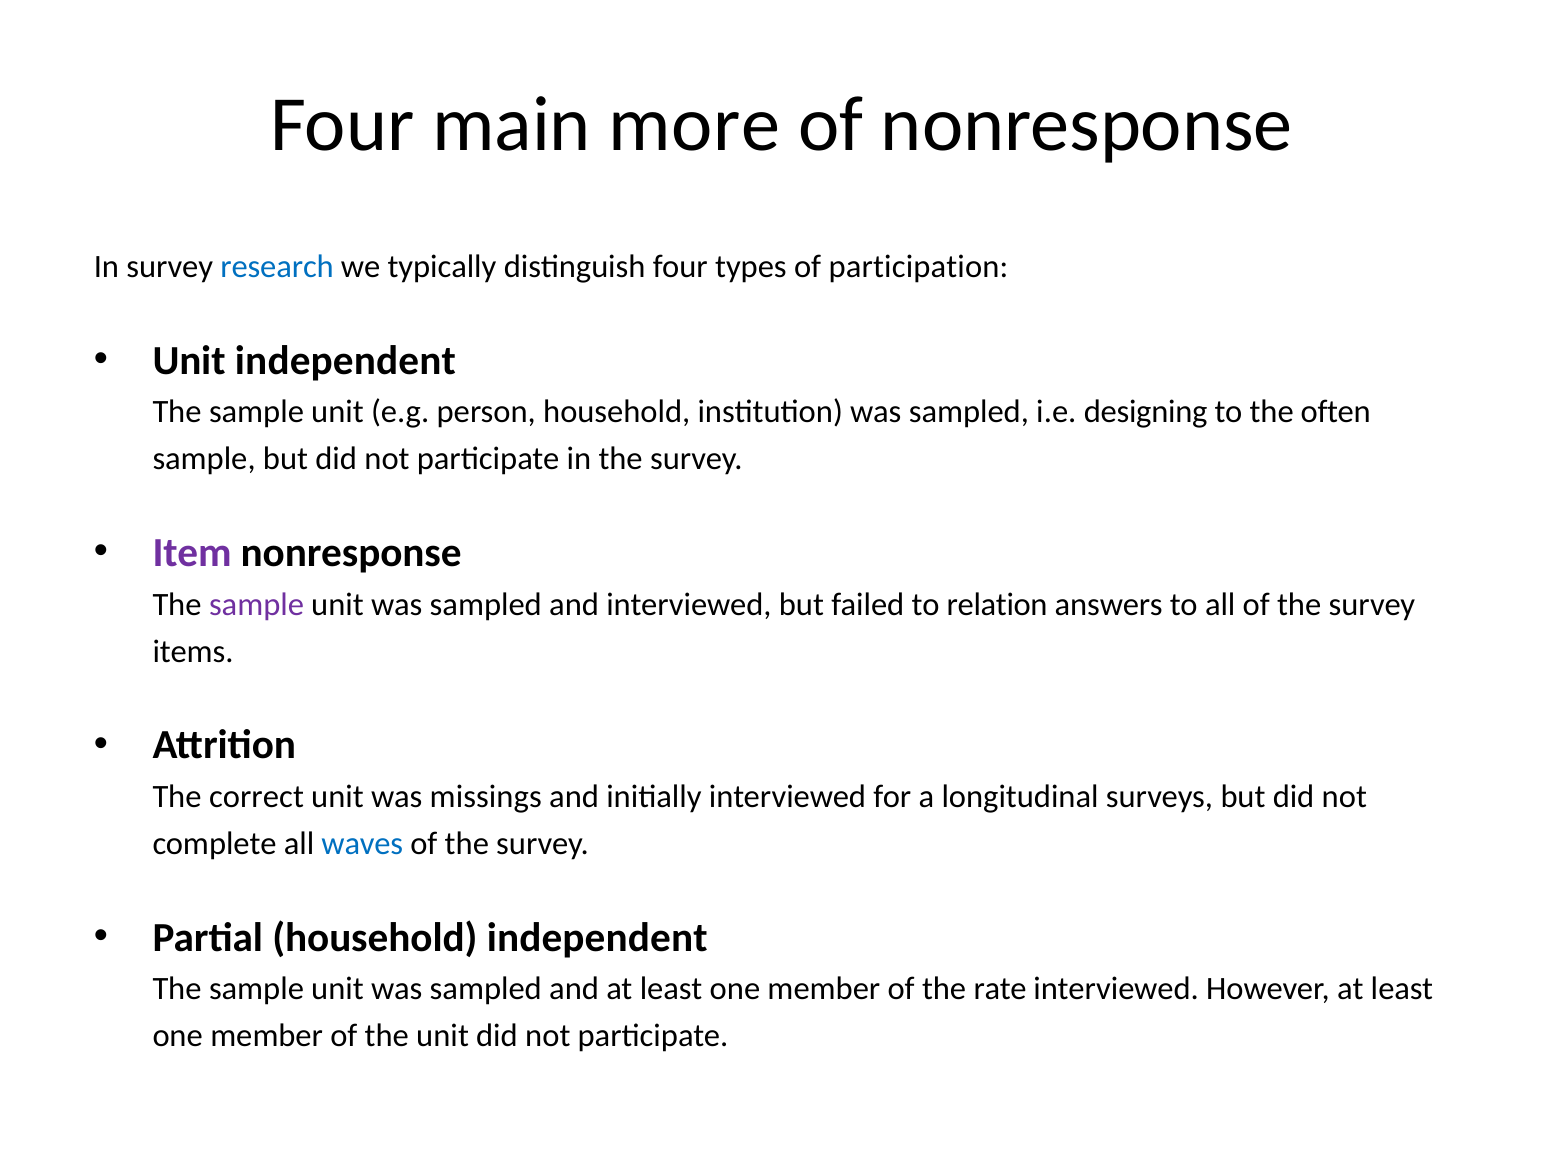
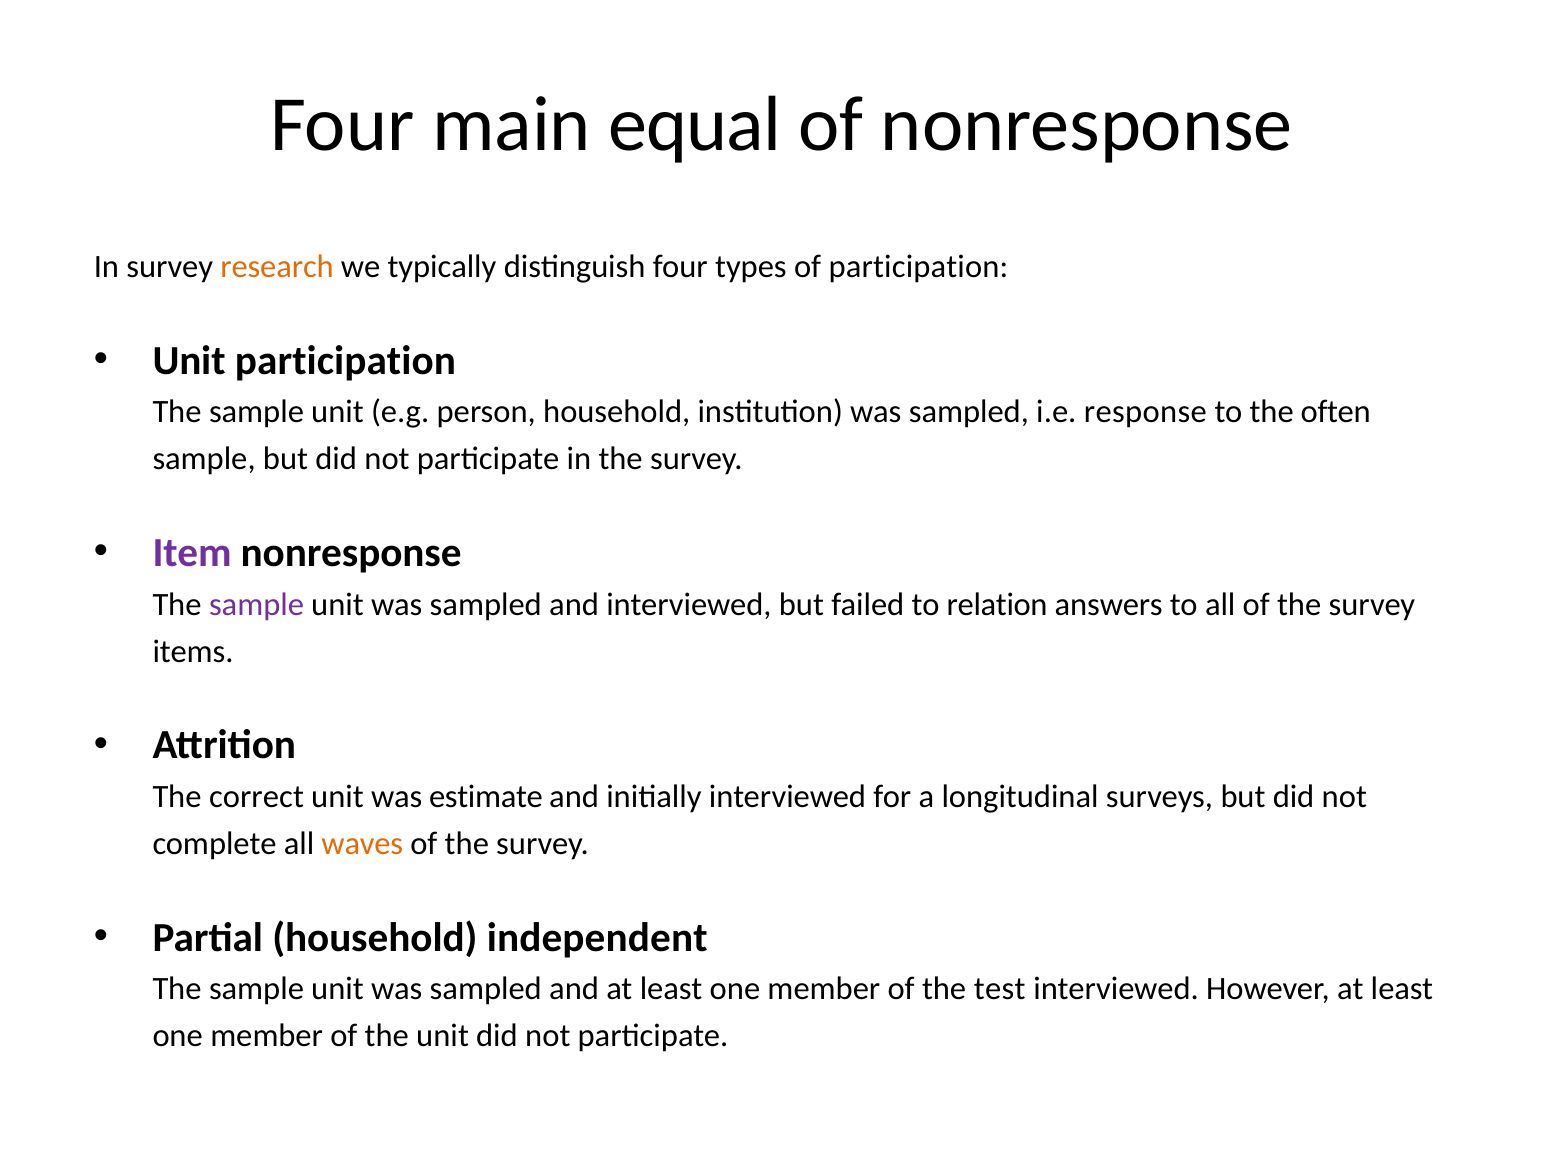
more: more -> equal (695, 125)
research colour: blue -> orange (277, 267)
Unit independent: independent -> participation (345, 361)
designing: designing -> response (1145, 412)
missings: missings -> estimate (486, 797)
waves colour: blue -> orange (362, 844)
rate: rate -> test (1000, 989)
